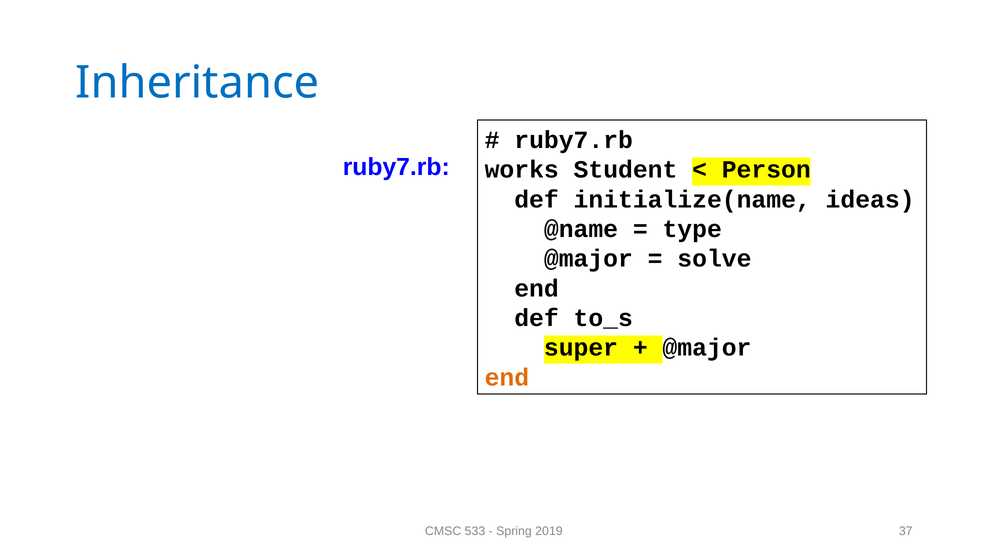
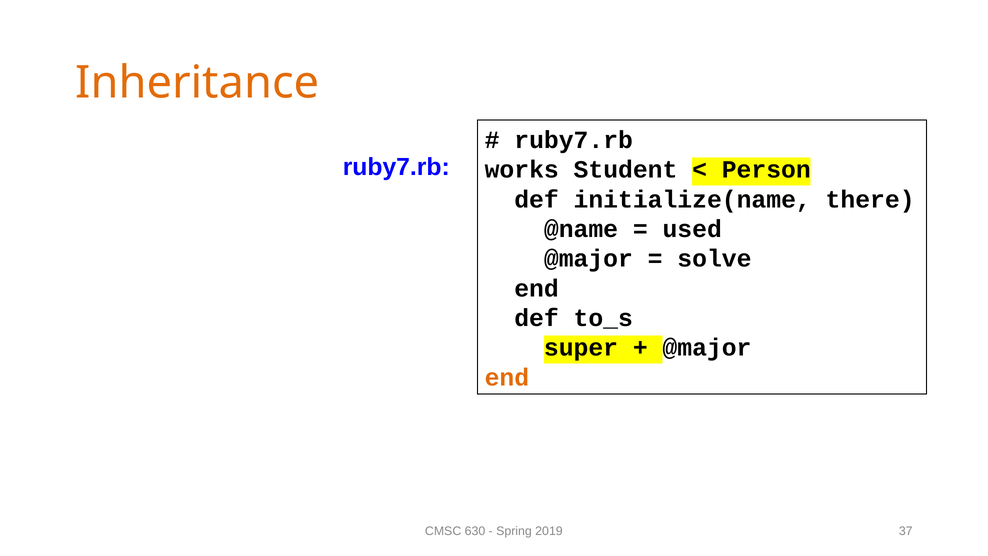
Inheritance colour: blue -> orange (197, 83)
ideas: ideas -> there (870, 199)
type: type -> used (692, 229)
533: 533 -> 630 (475, 531)
